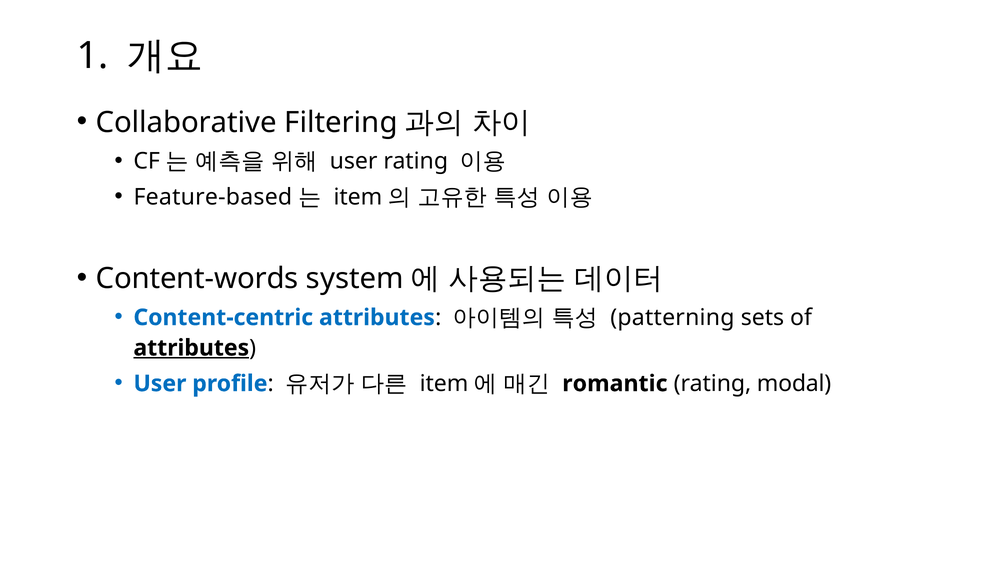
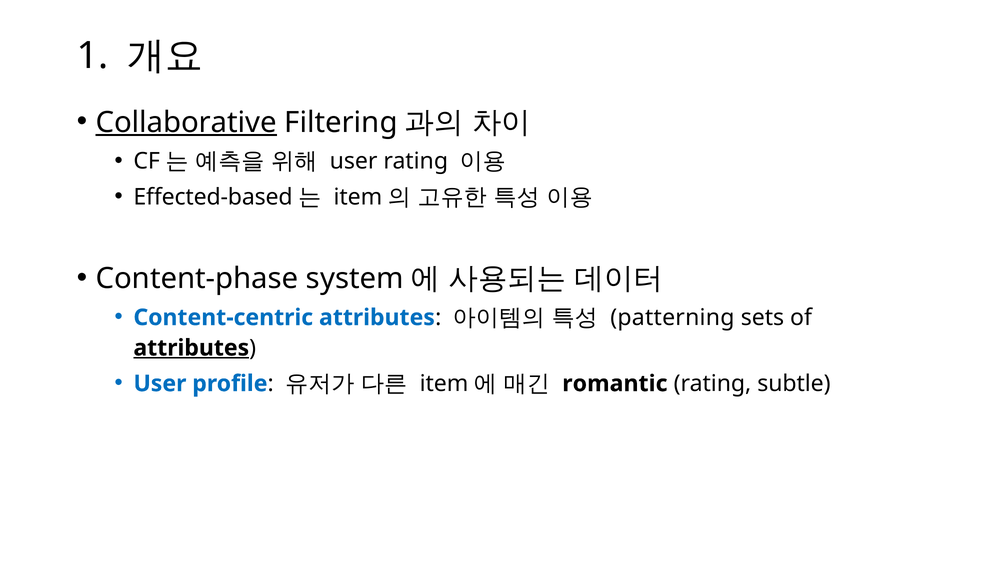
Collaborative underline: none -> present (186, 122)
Feature-based: Feature-based -> Effected-based (213, 197)
Content-words: Content-words -> Content-phase (197, 279)
modal: modal -> subtle (794, 384)
